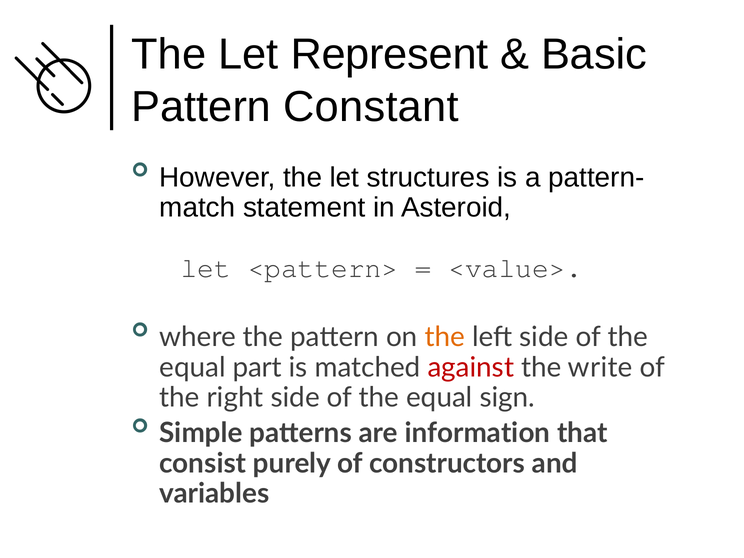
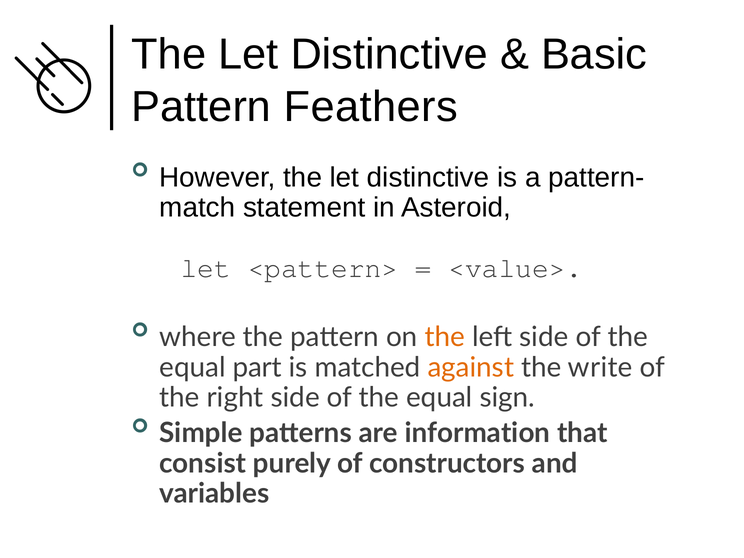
Represent: Represent -> Distinctive (389, 55)
Constant: Constant -> Feathers (371, 107)
However the let structures: structures -> distinctive (428, 177)
against colour: red -> orange (471, 367)
